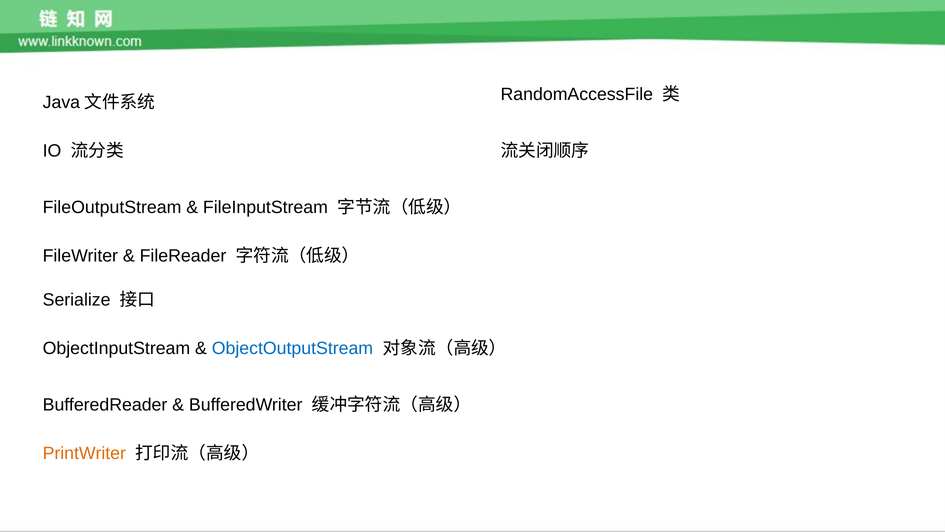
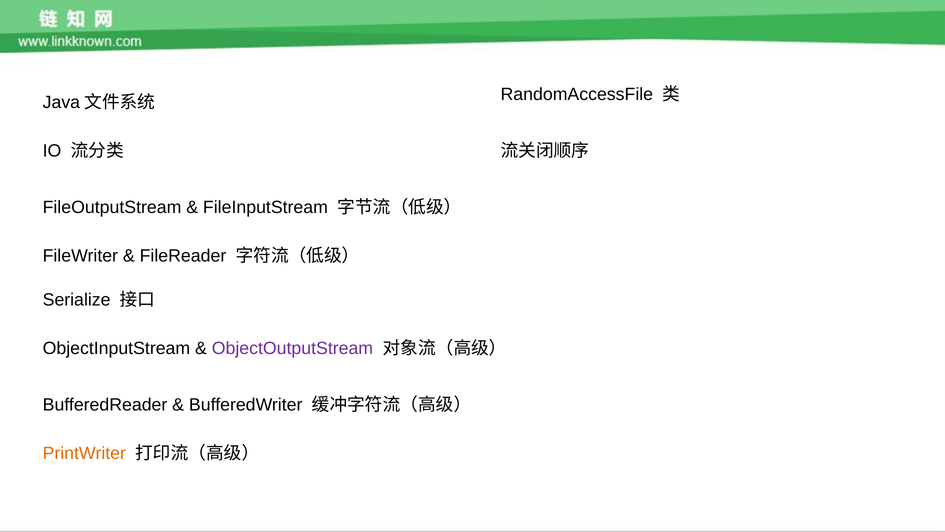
ObjectOutputStream colour: blue -> purple (292, 348)
